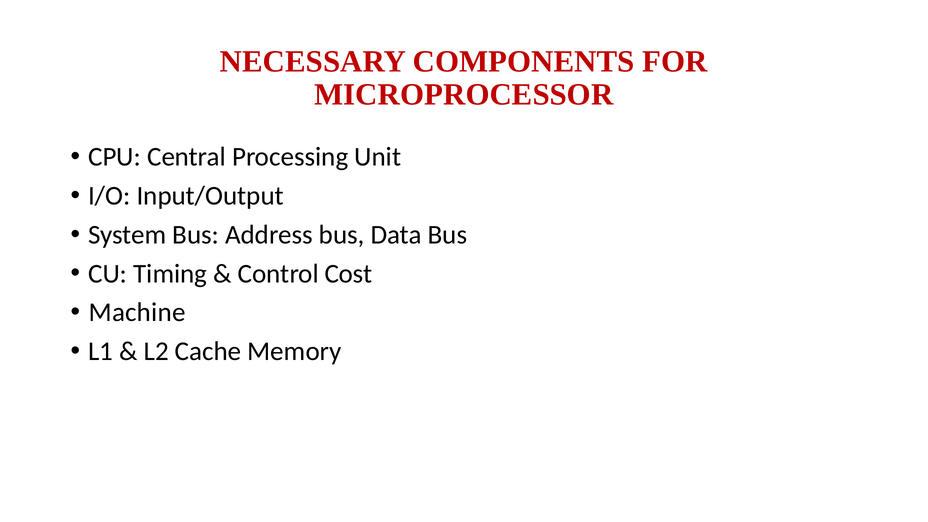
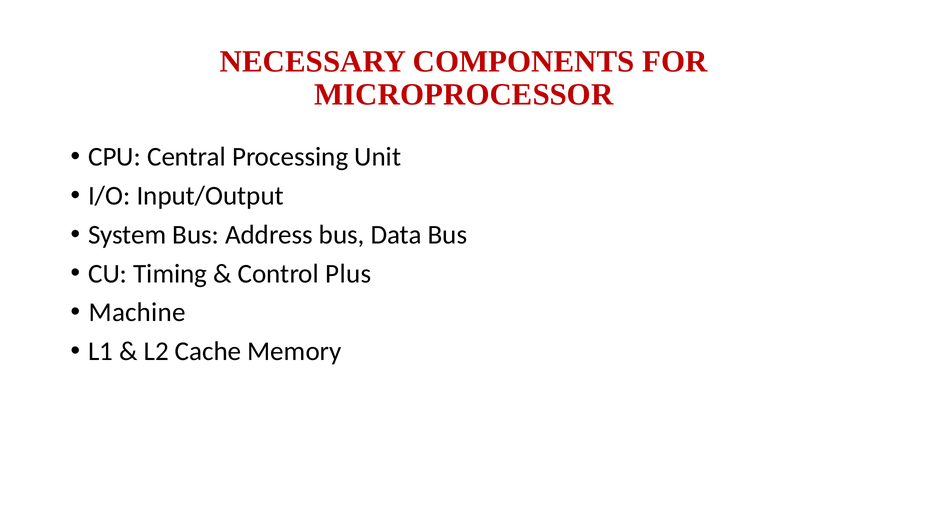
Cost: Cost -> Plus (348, 274)
